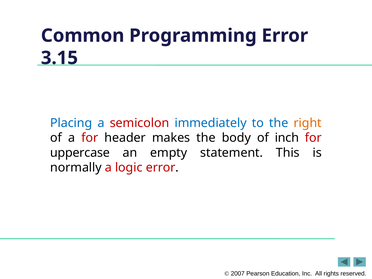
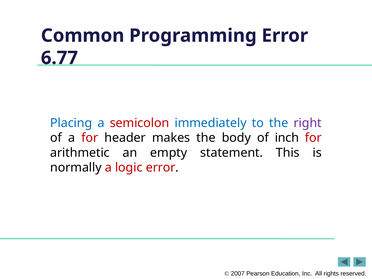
3.15: 3.15 -> 6.77 (59, 58)
right colour: orange -> purple (308, 123)
uppercase: uppercase -> arithmetic (80, 153)
